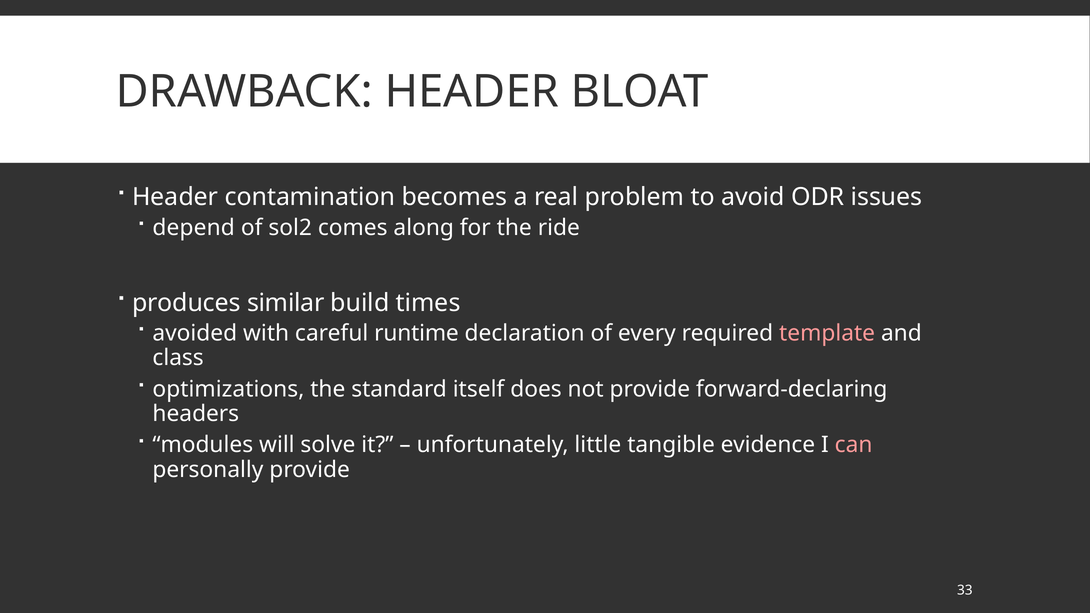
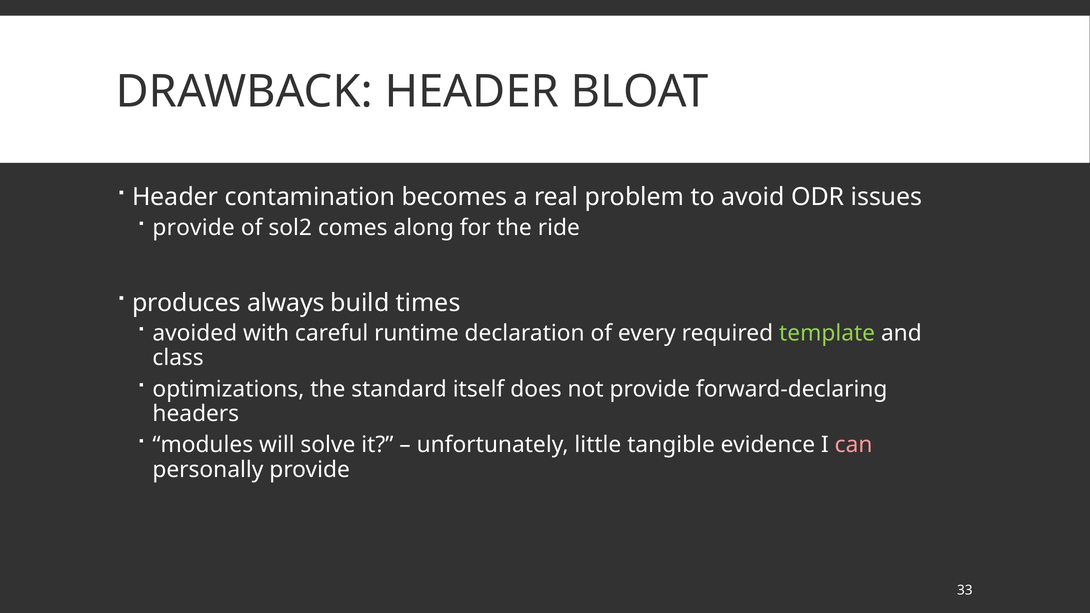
depend: depend -> provide (194, 228)
similar: similar -> always (286, 303)
template colour: pink -> light green (827, 333)
